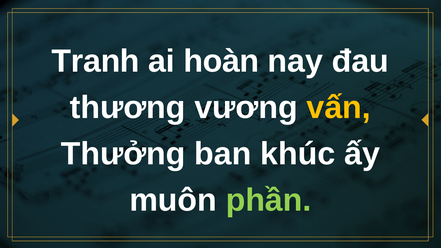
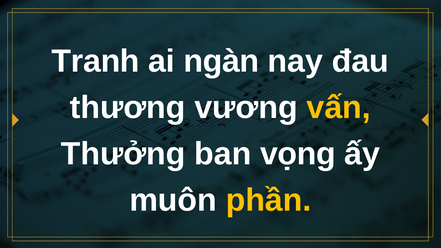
hoàn: hoàn -> ngàn (221, 61)
khúc: khúc -> vọng (298, 154)
phần colour: light green -> yellow (269, 200)
